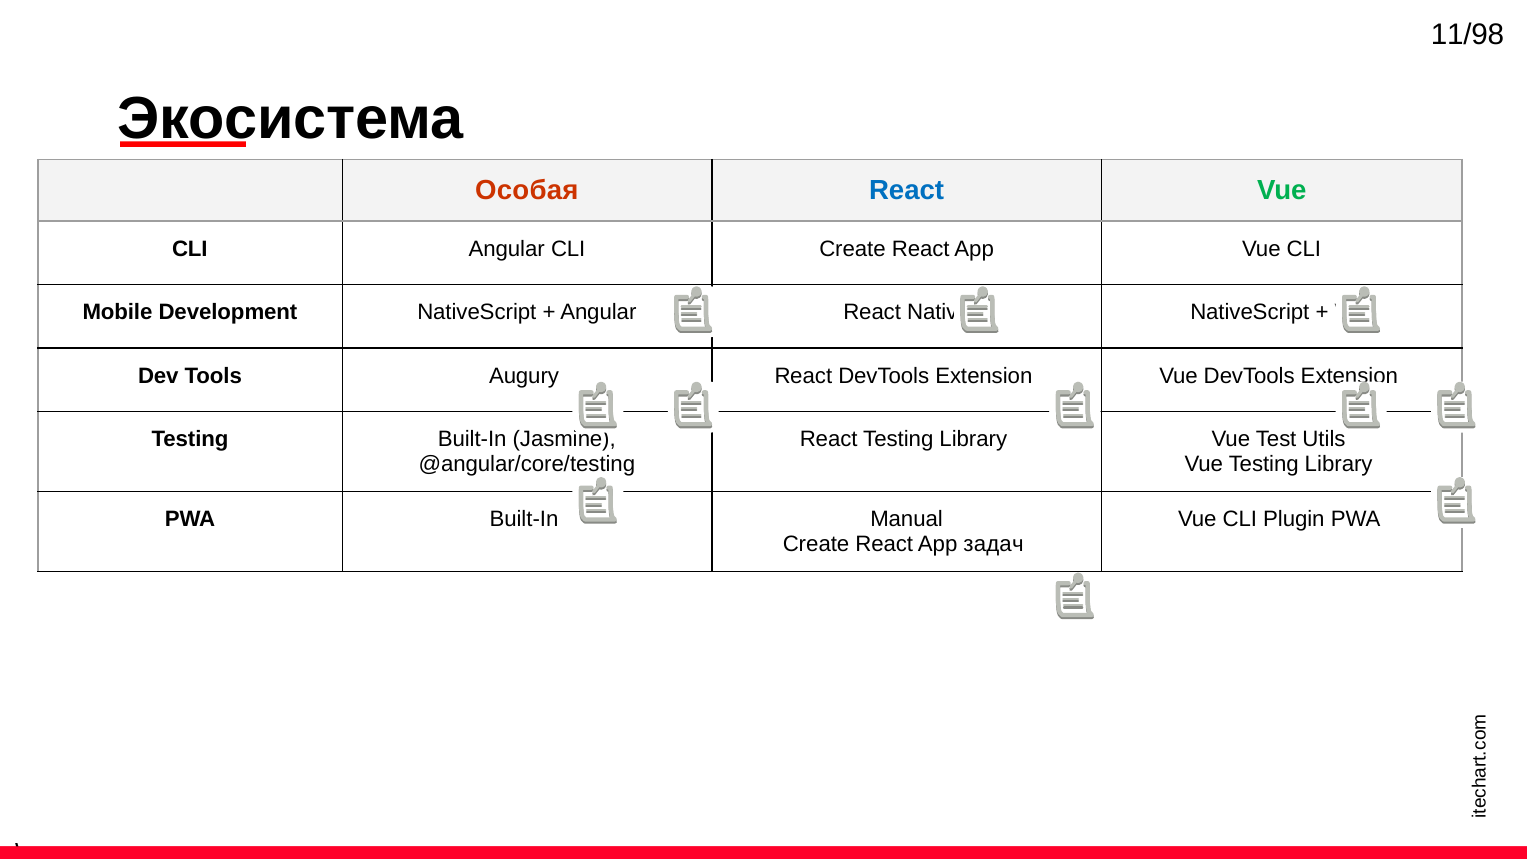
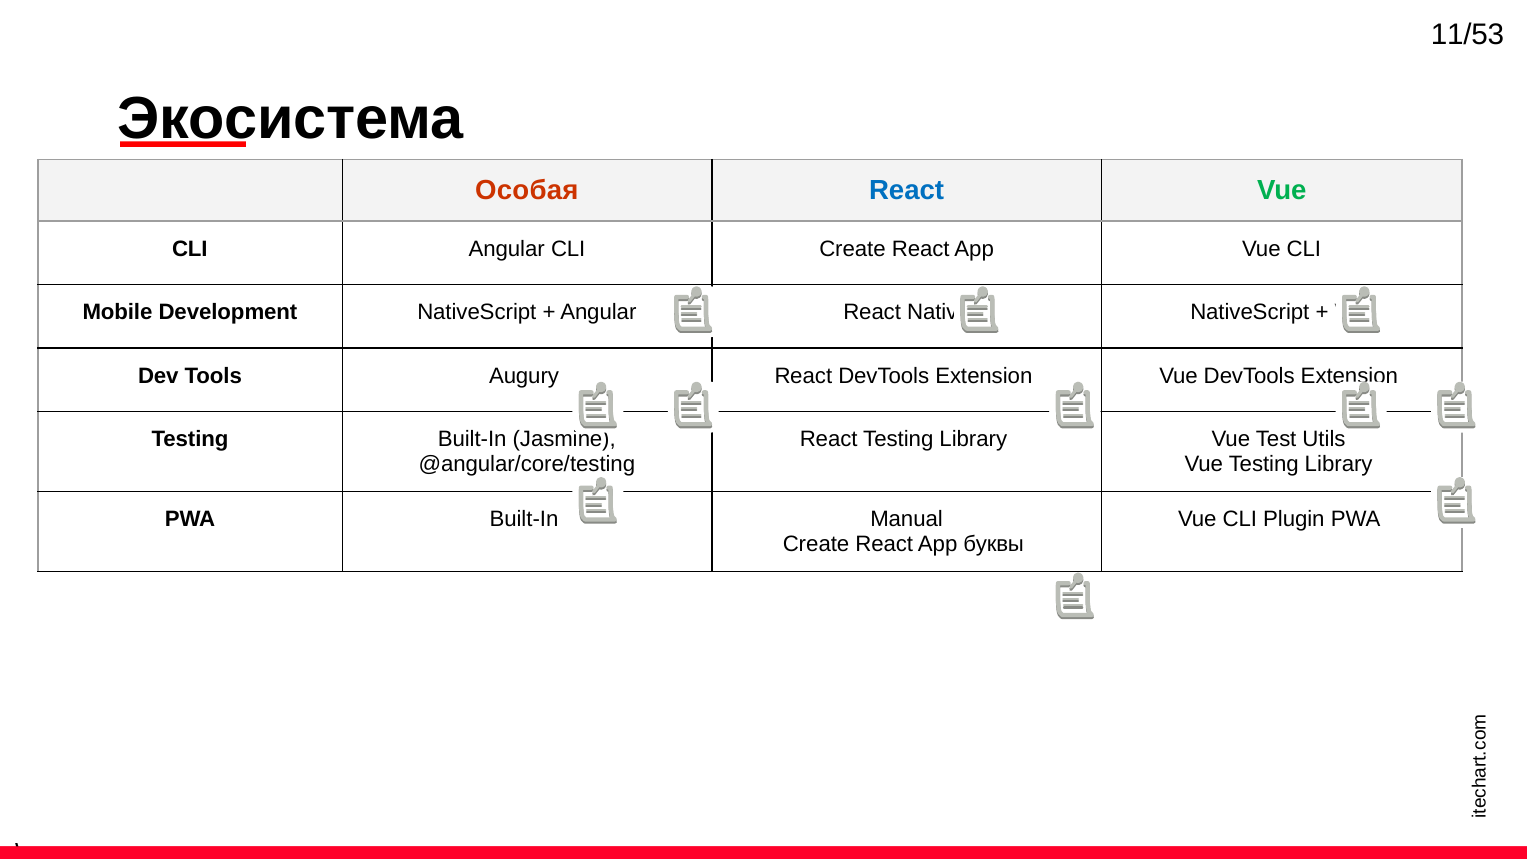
11/98: 11/98 -> 11/53 (1468, 35)
задач: задач -> буквы (994, 544)
